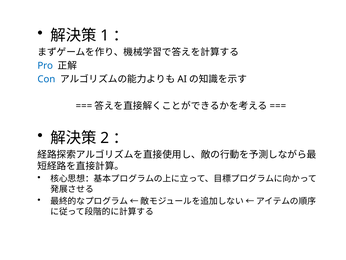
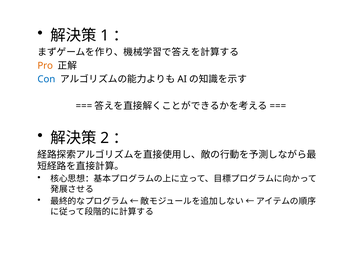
Pro colour: blue -> orange (45, 65)
